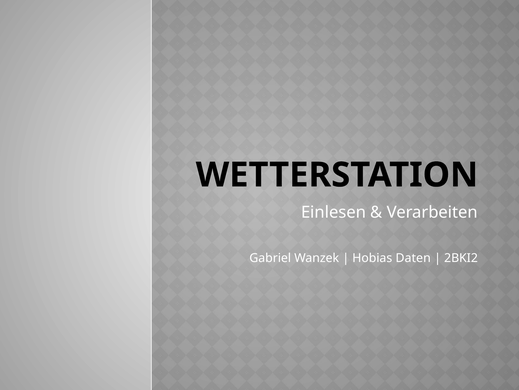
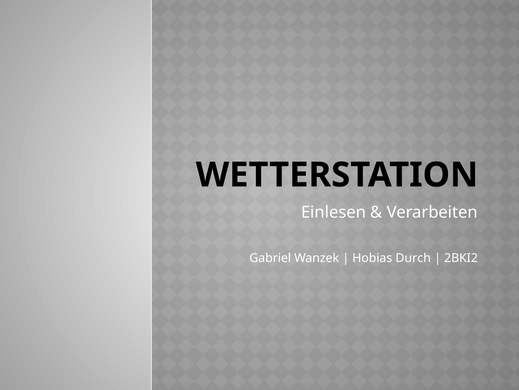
Daten: Daten -> Durch (413, 258)
